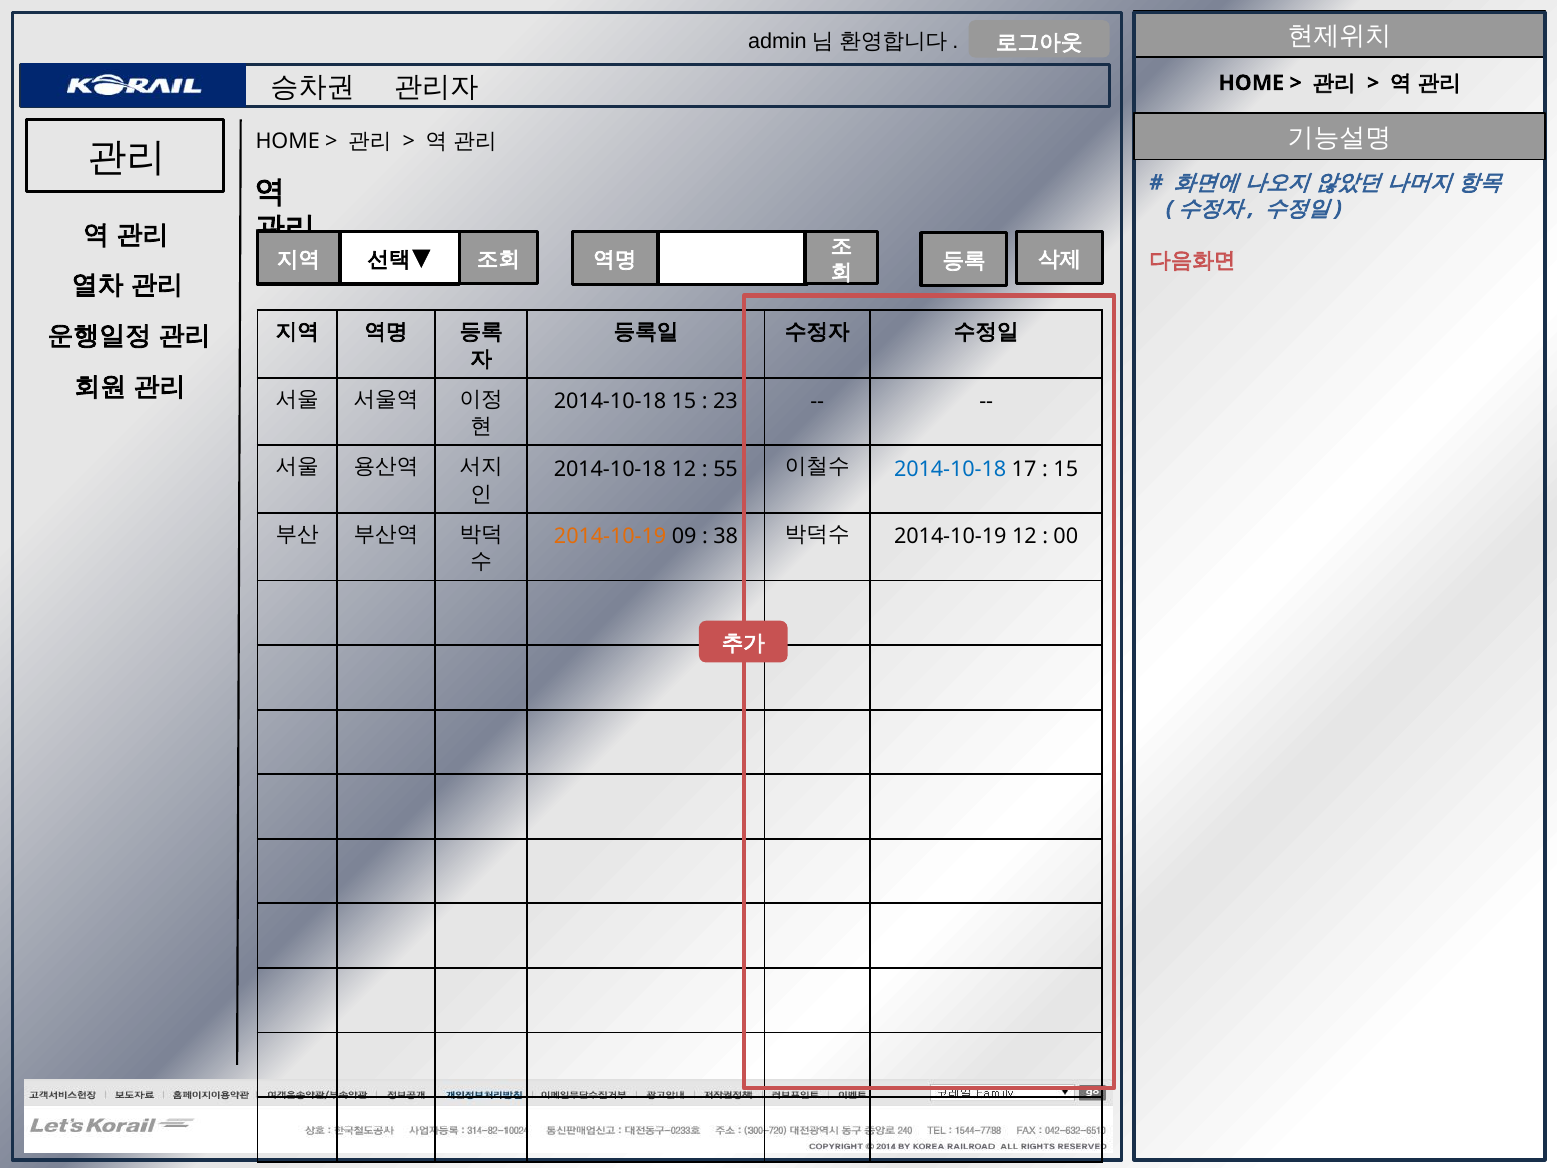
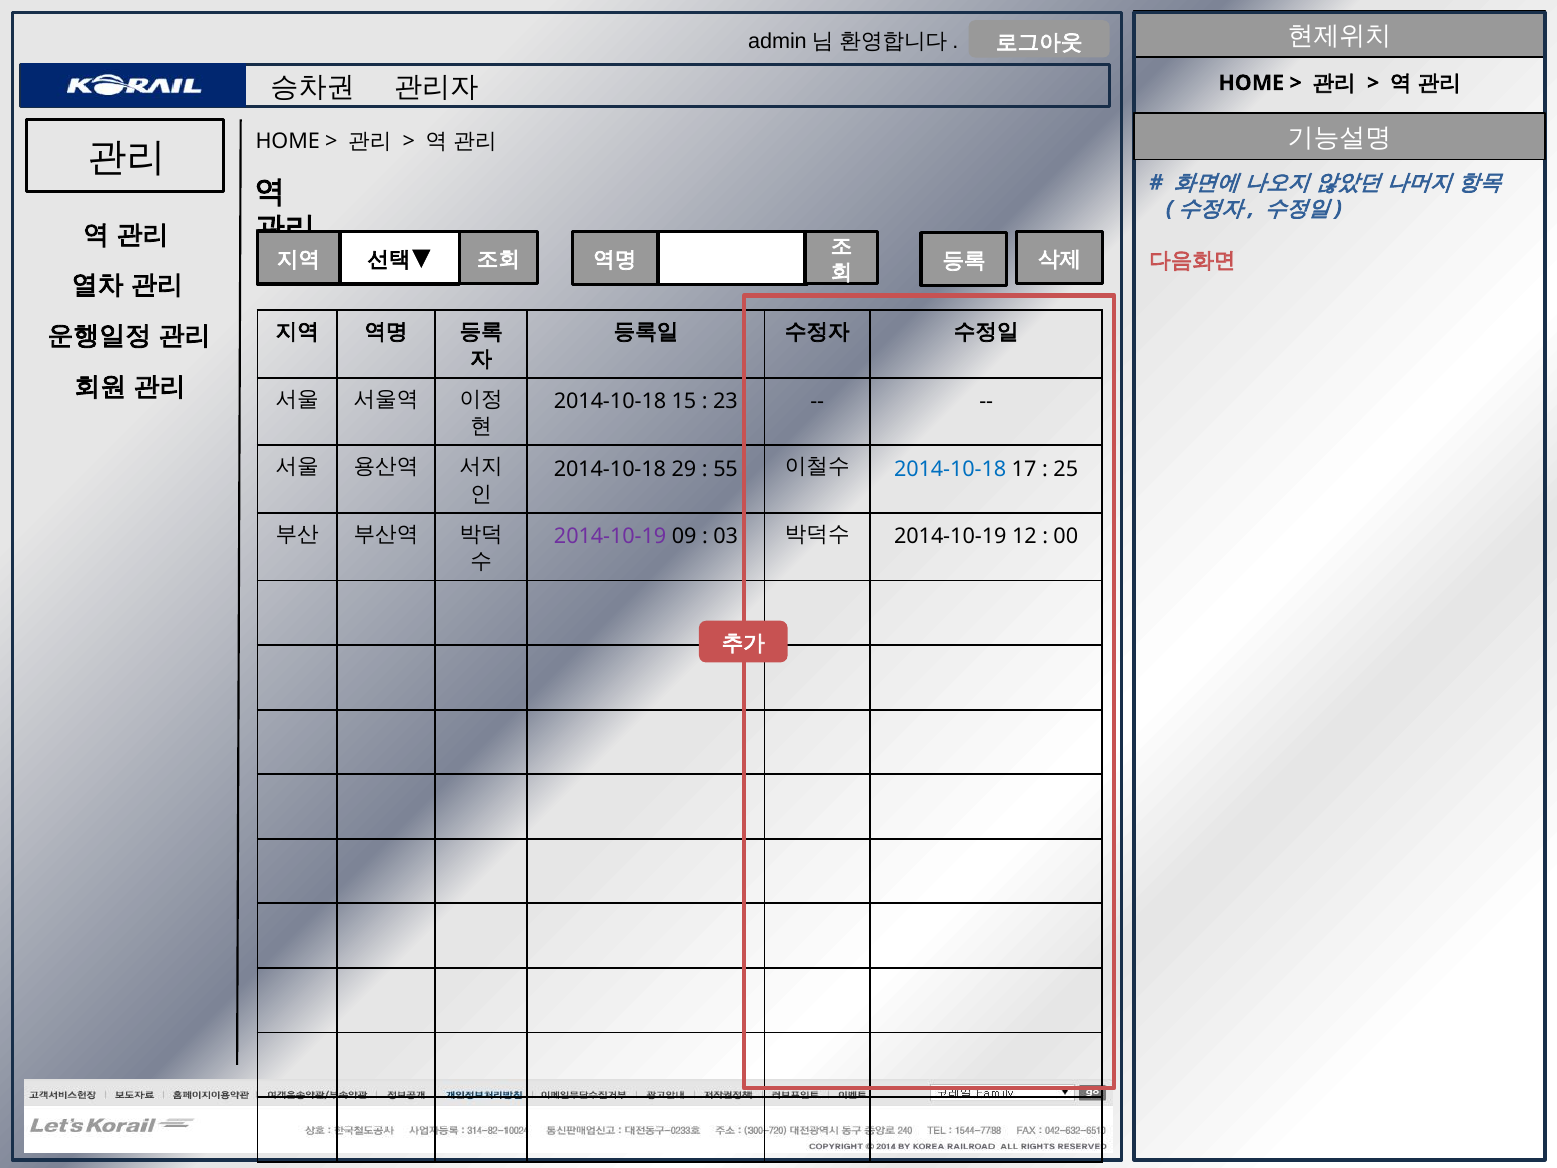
2014-10-18 12: 12 -> 29 (684, 469)
15: 15 -> 25 (1066, 469)
2014-10-19 colour: orange -> purple (610, 536)
38: 38 -> 03 (726, 536)
